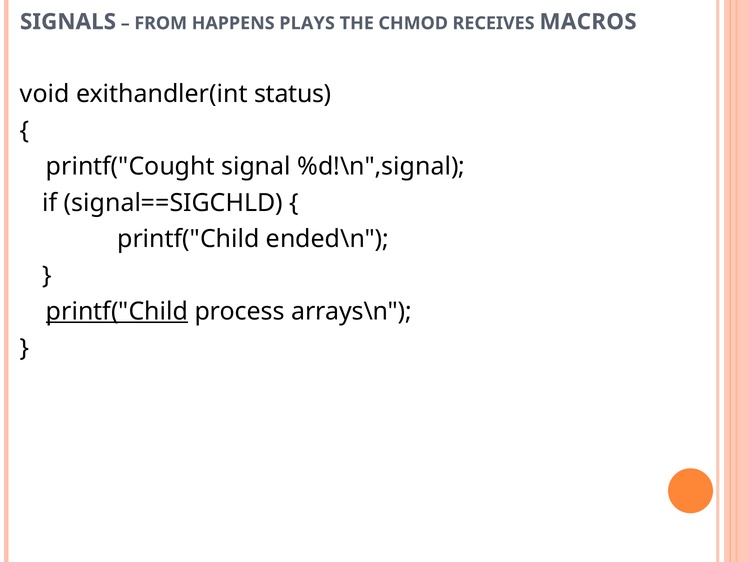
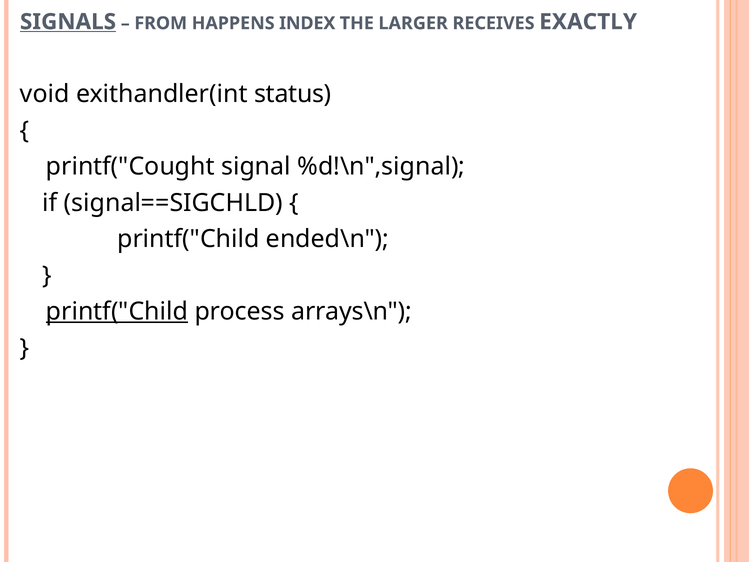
SIGNALS underline: none -> present (68, 22)
PLAYS: PLAYS -> INDEX (307, 23)
CHMOD: CHMOD -> LARGER (413, 23)
MACROS: MACROS -> EXACTLY (588, 22)
